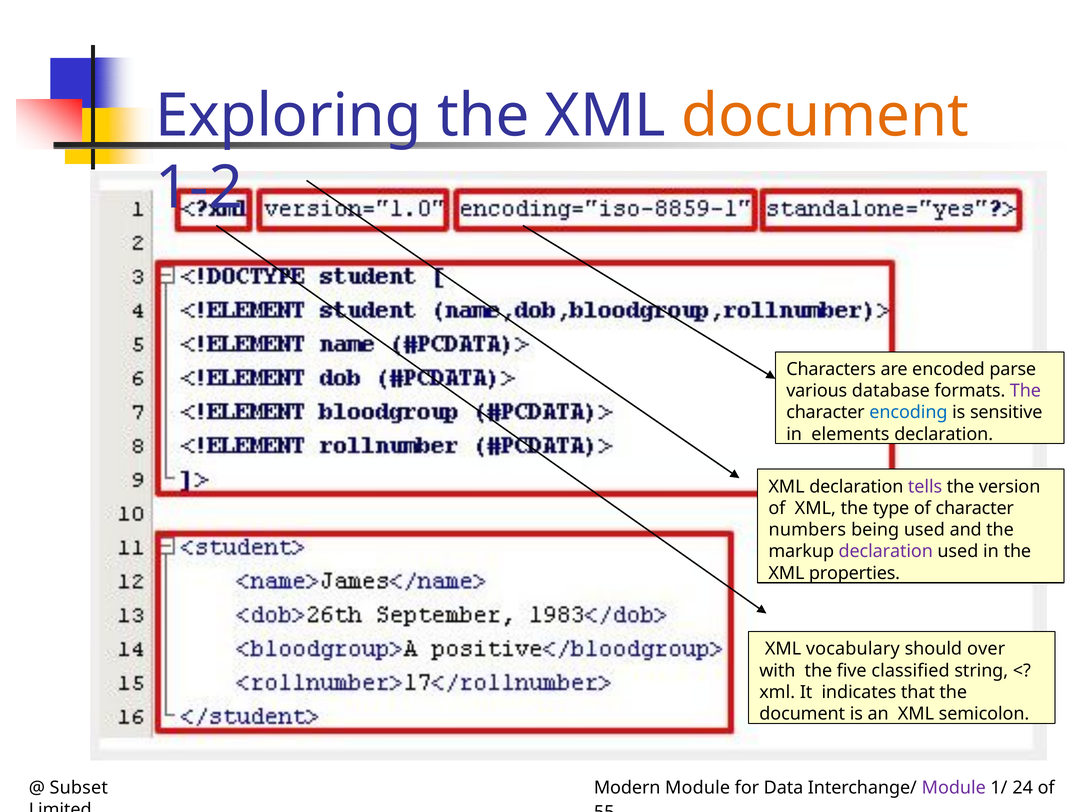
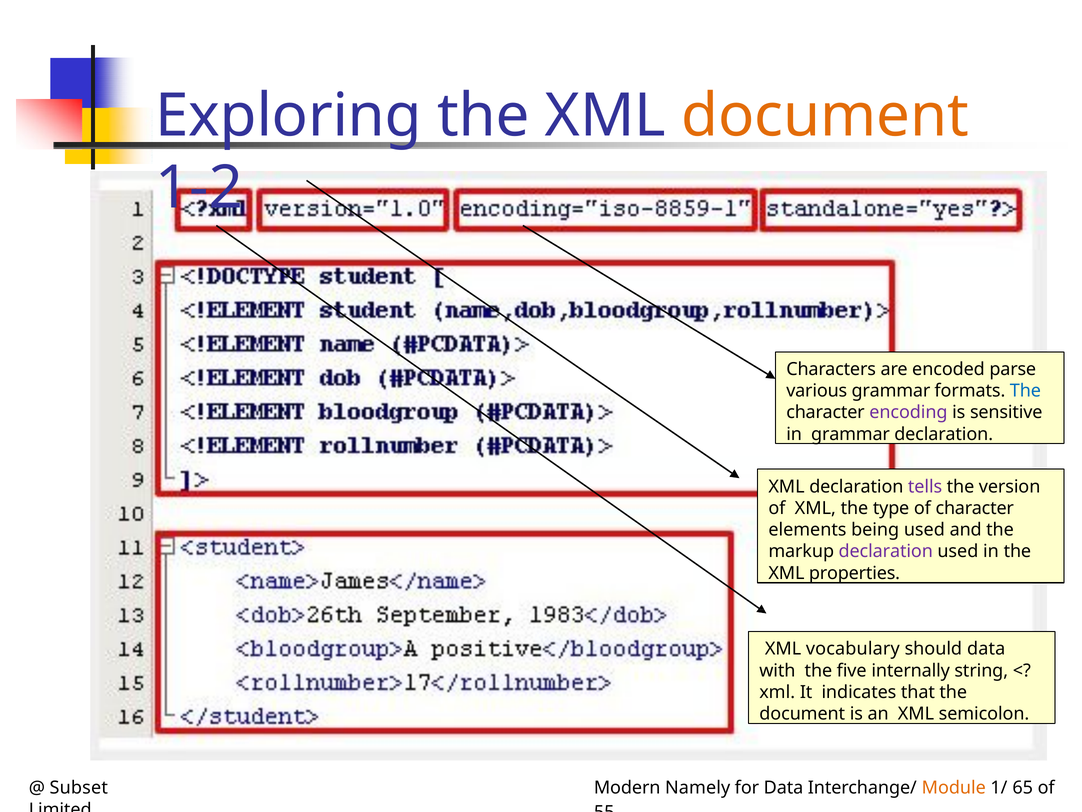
various database: database -> grammar (891, 391)
The colour: purple -> blue (1025, 391)
encoding colour: blue -> purple (908, 412)
in elements: elements -> grammar (851, 434)
numbers: numbers -> elements (807, 530)
should over: over -> data (986, 649)
classified: classified -> internally (911, 670)
Modern Module: Module -> Namely (698, 787)
Module colour: purple -> orange (954, 787)
24: 24 -> 65 (1023, 787)
